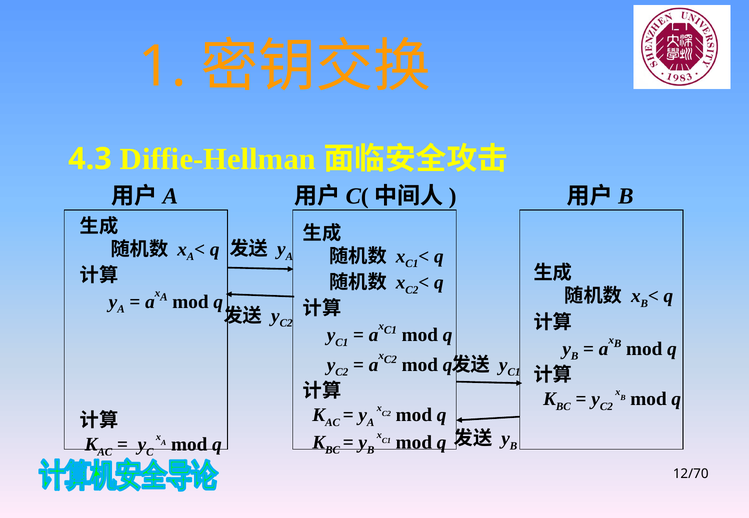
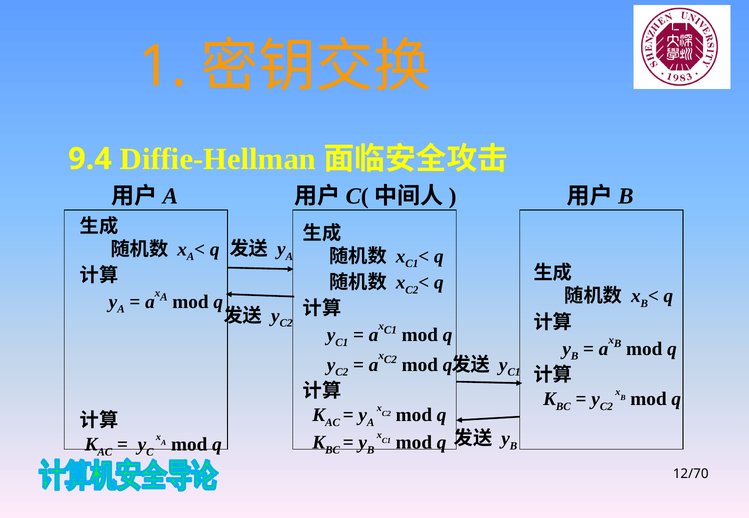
4.3: 4.3 -> 9.4 (90, 159)
